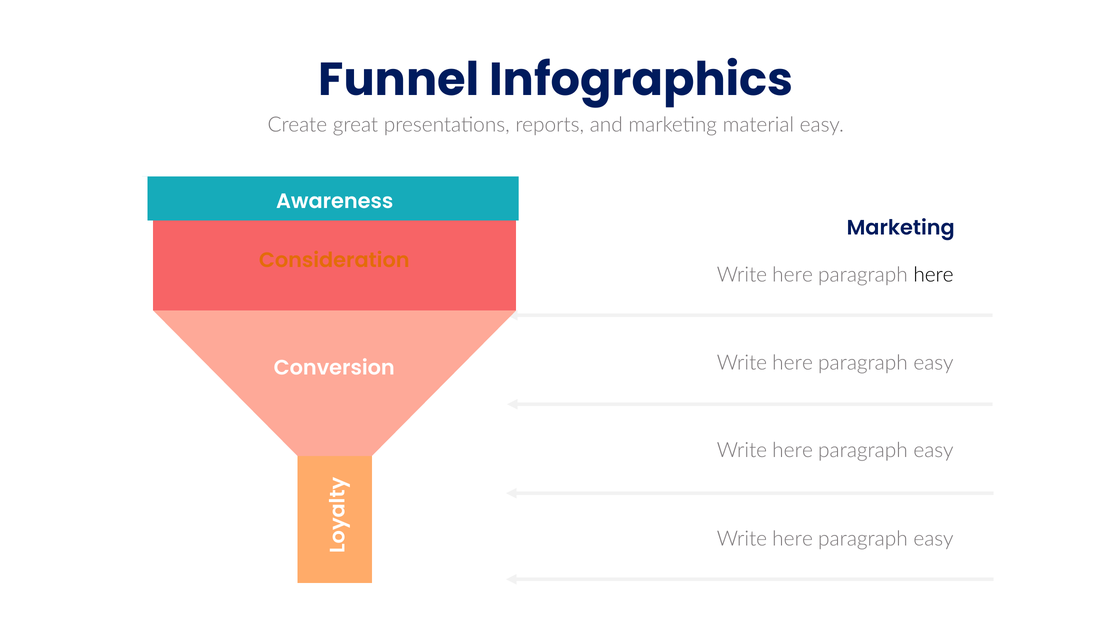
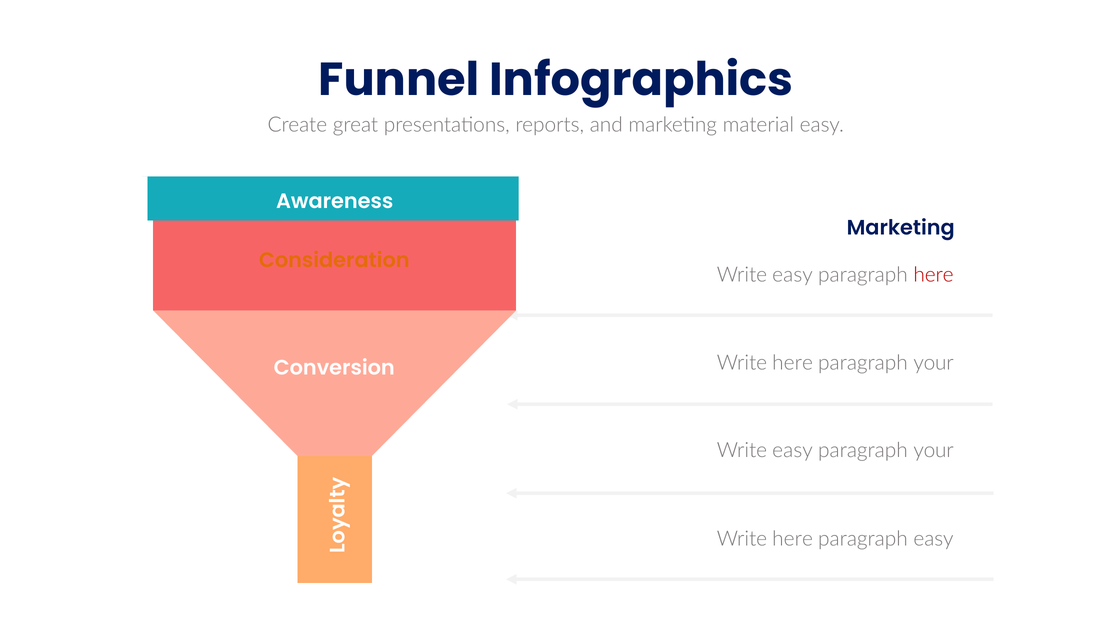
here: here -> easy (793, 275)
here colour: black -> red (934, 275)
easy: easy -> your (934, 362)
here: here -> easy (793, 450)
easy: easy -> your (934, 450)
